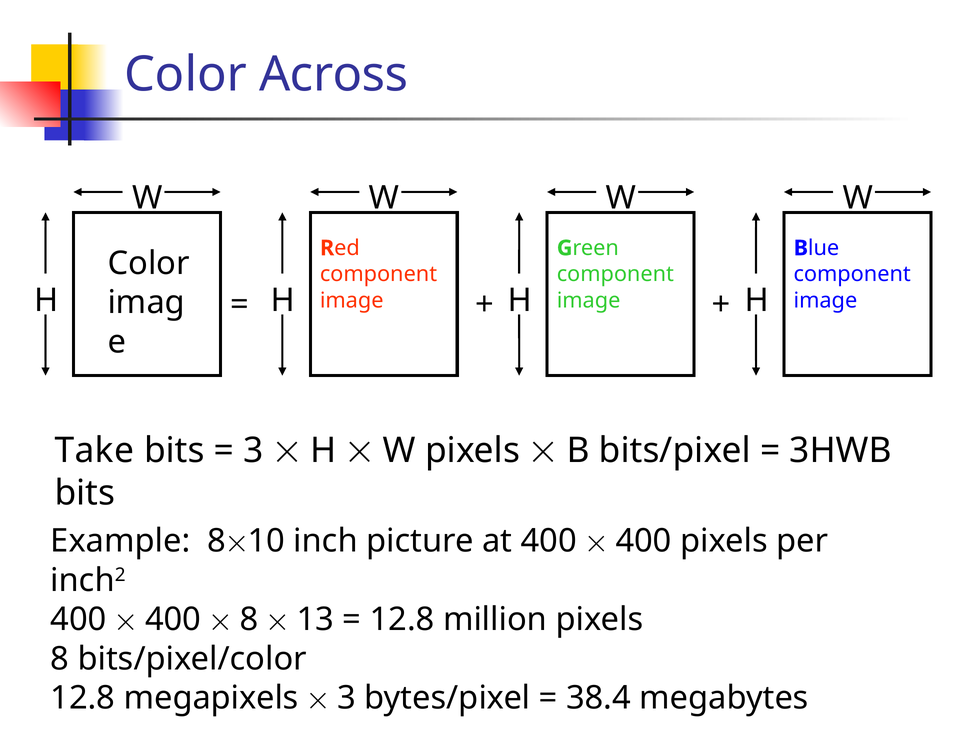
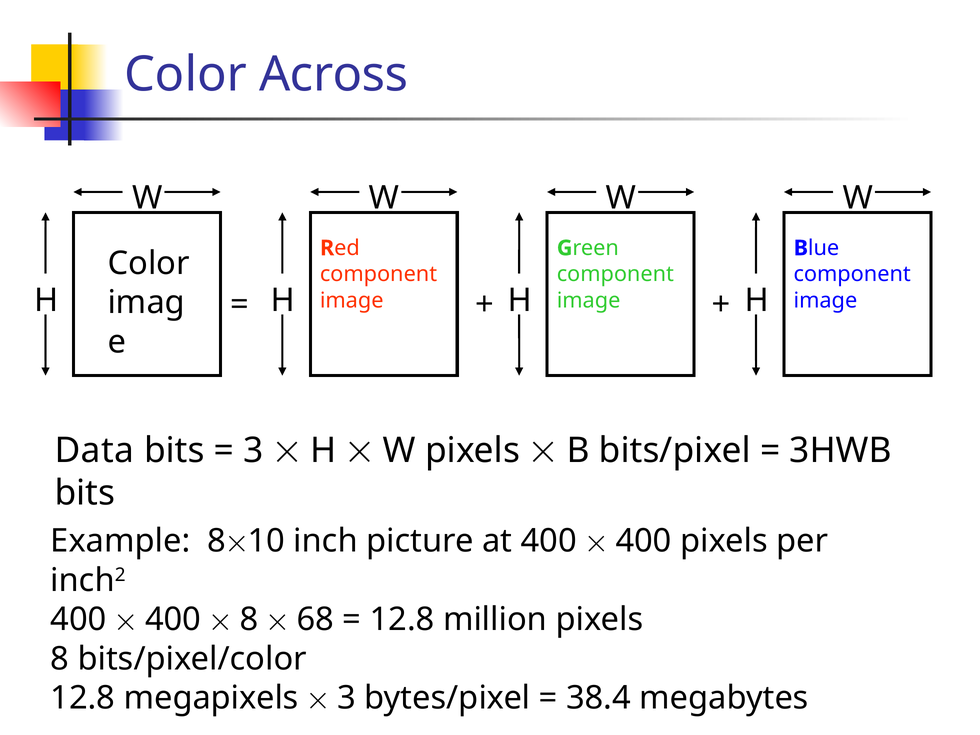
Take: Take -> Data (94, 451)
13: 13 -> 68 (315, 620)
